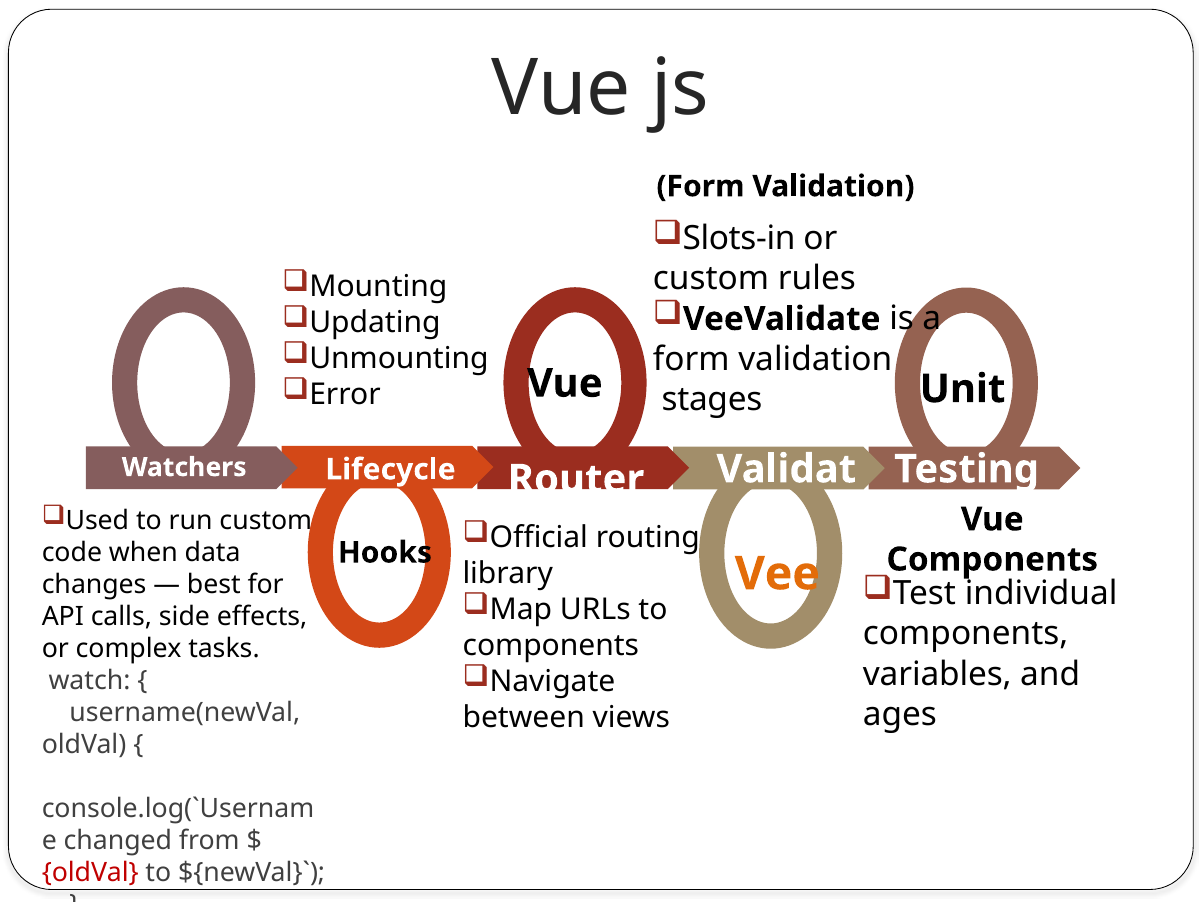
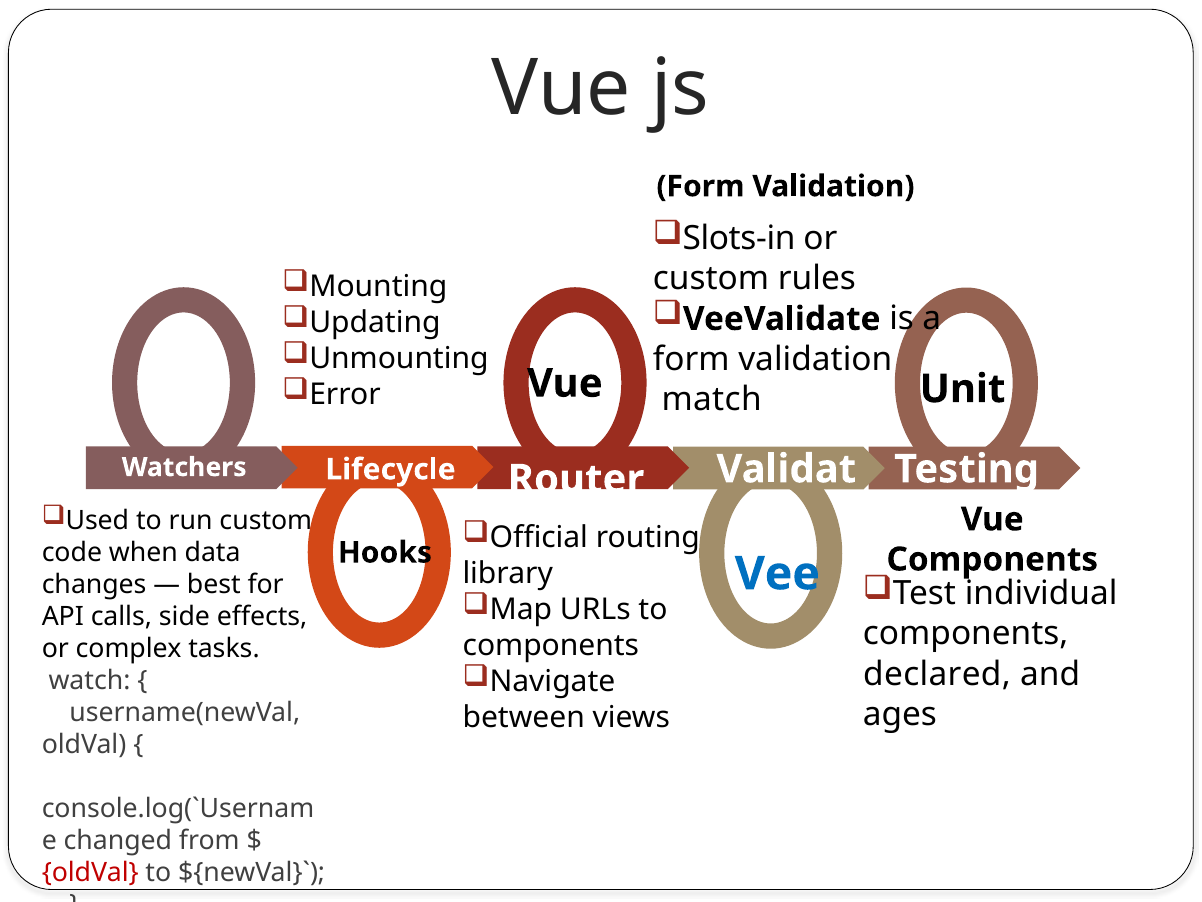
stages: stages -> match (712, 399)
Vee colour: orange -> blue (777, 574)
variables: variables -> declared (937, 674)
